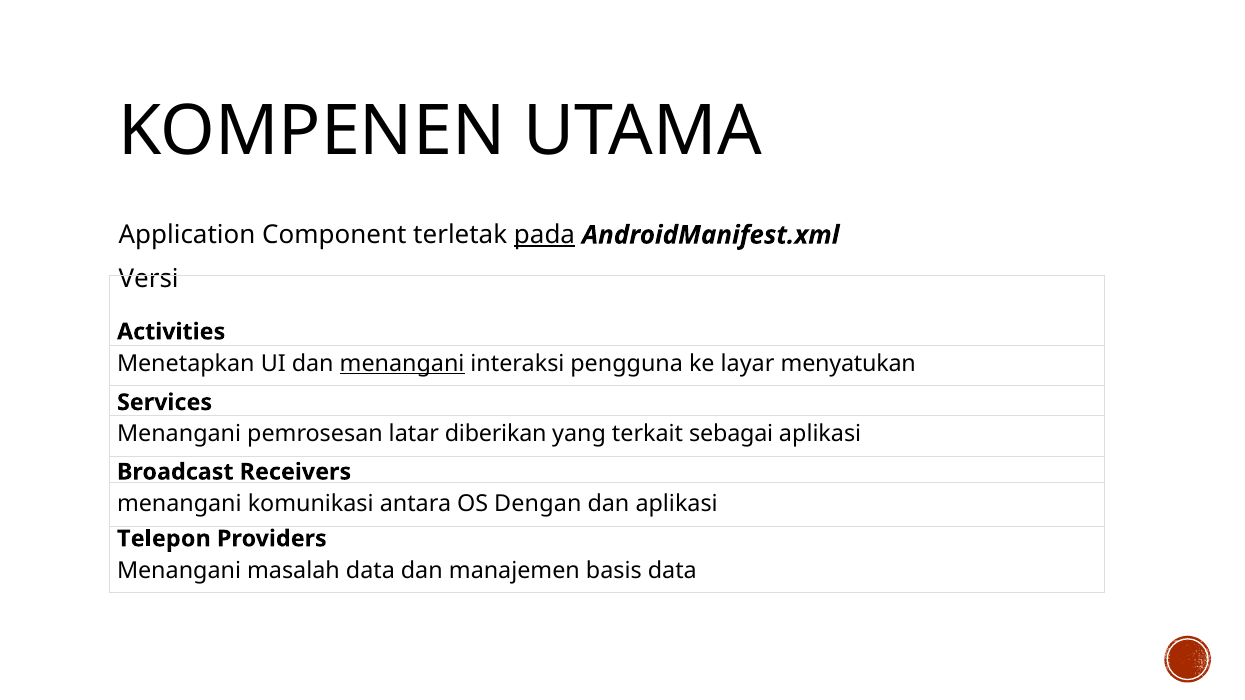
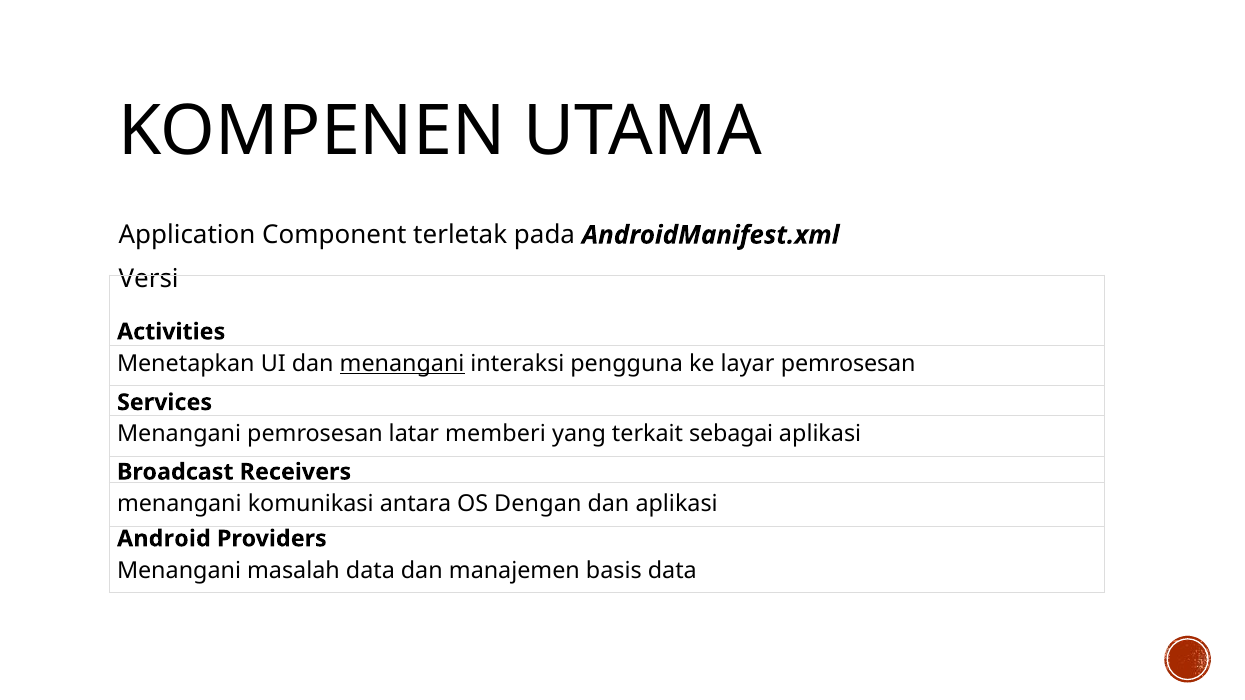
pada underline: present -> none (545, 235)
layar menyatukan: menyatukan -> pemrosesan (848, 364)
diberikan: diberikan -> memberi (496, 434)
Telepon: Telepon -> Android (164, 539)
